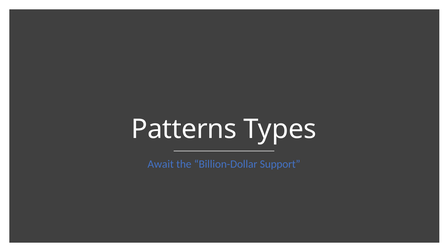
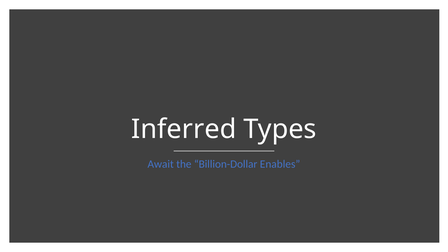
Patterns: Patterns -> Inferred (184, 129)
Support: Support -> Enables (280, 164)
